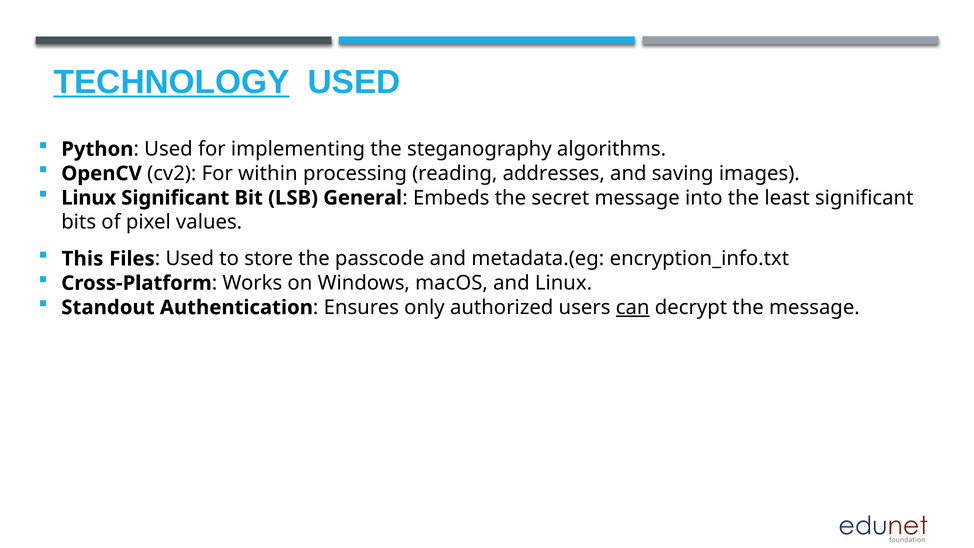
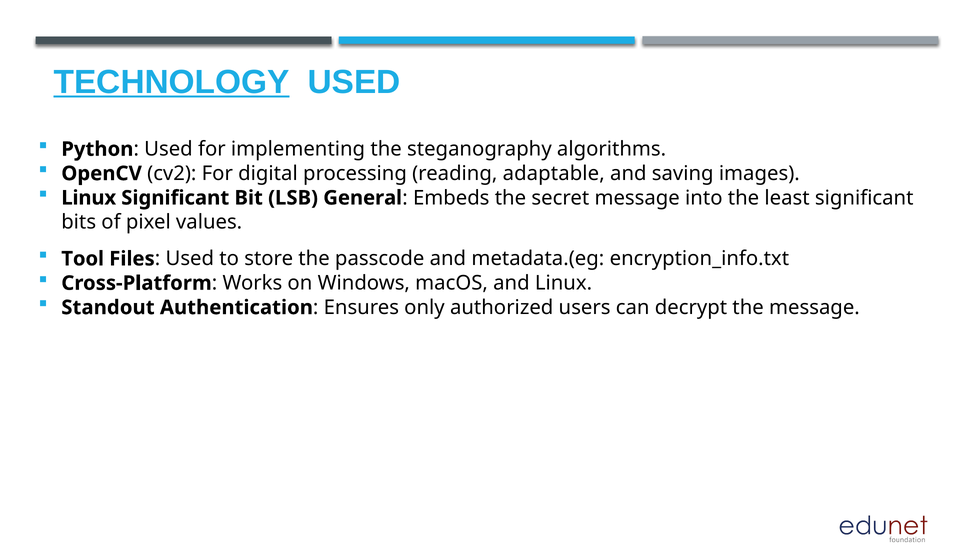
within: within -> digital (268, 173)
addresses: addresses -> adaptable (554, 173)
This: This -> Tool (83, 259)
can underline: present -> none (633, 307)
